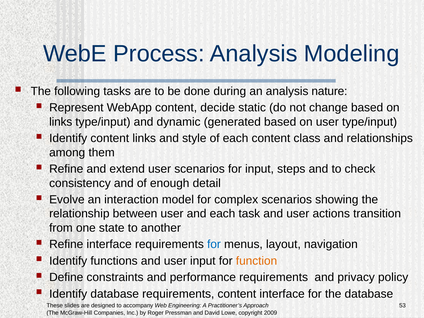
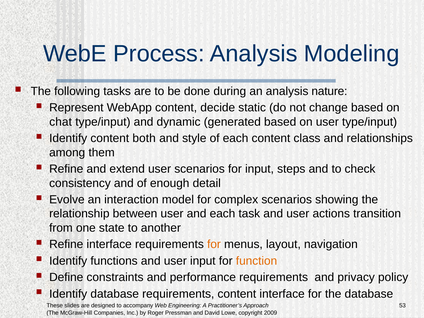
links: links -> chat (61, 122)
content links: links -> both (144, 138)
for colour: blue -> orange (214, 244)
